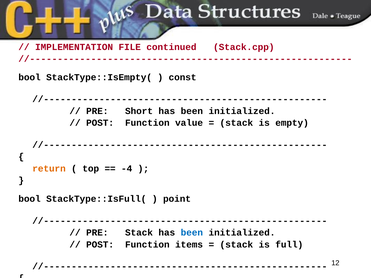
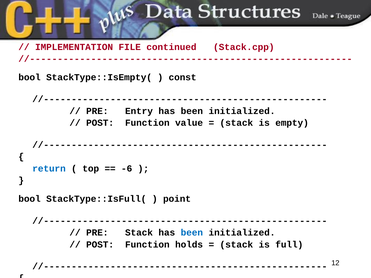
Short: Short -> Entry (139, 111)
return colour: orange -> blue (49, 169)
-4: -4 -> -6 (127, 169)
items: items -> holds (189, 245)
